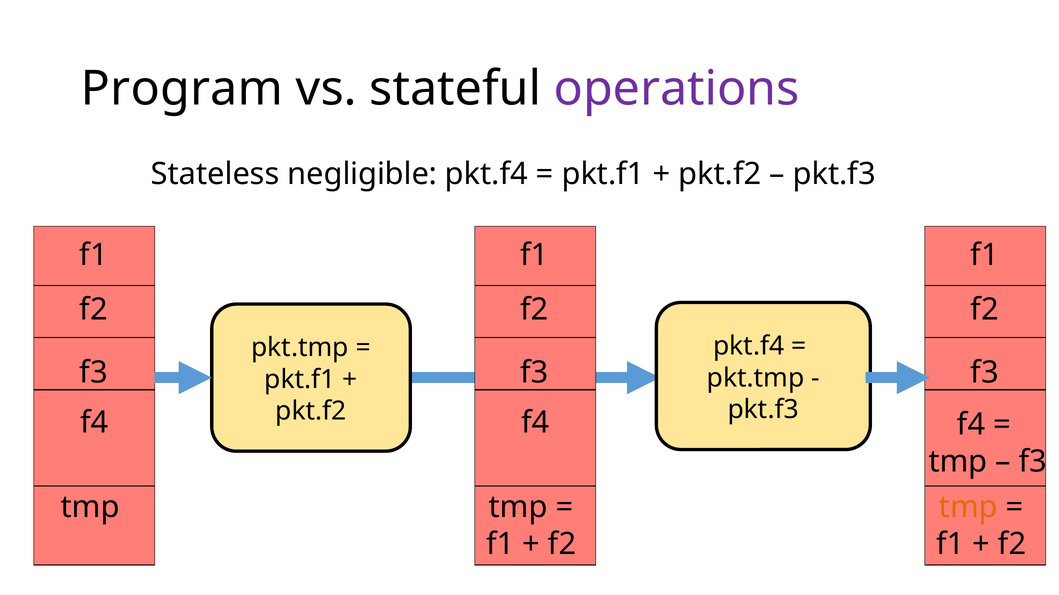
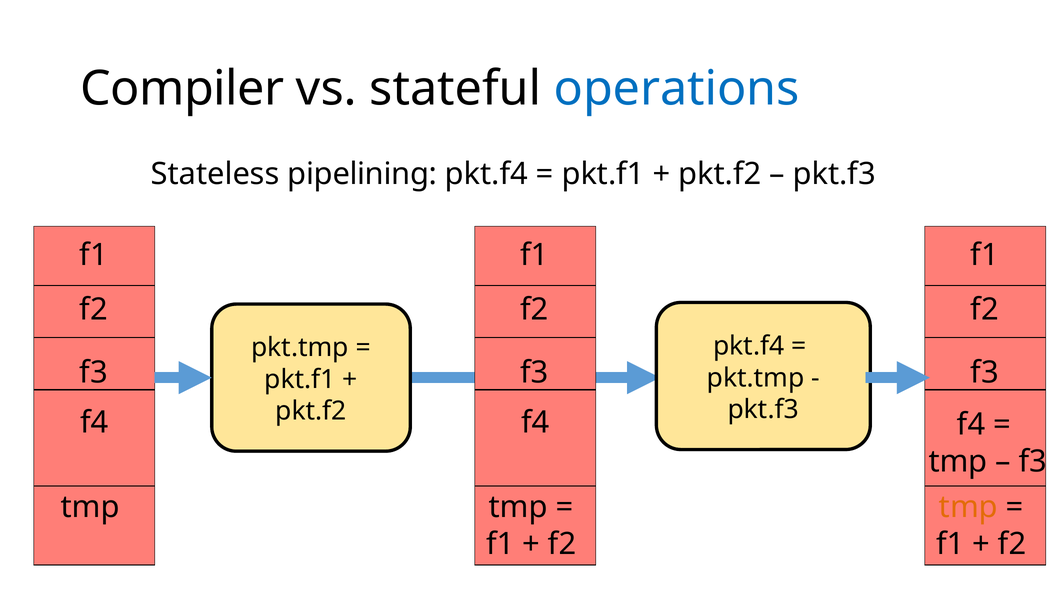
Program: Program -> Compiler (182, 89)
operations colour: purple -> blue (677, 89)
negligible: negligible -> pipelining (362, 174)
